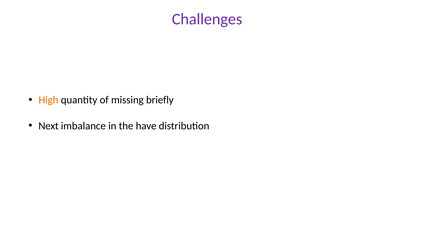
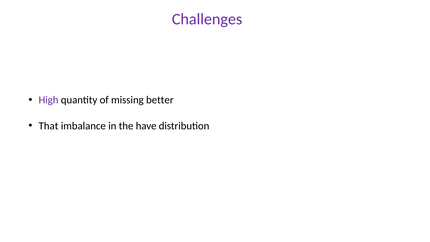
High colour: orange -> purple (49, 100)
briefly: briefly -> better (160, 100)
Next: Next -> That (48, 126)
